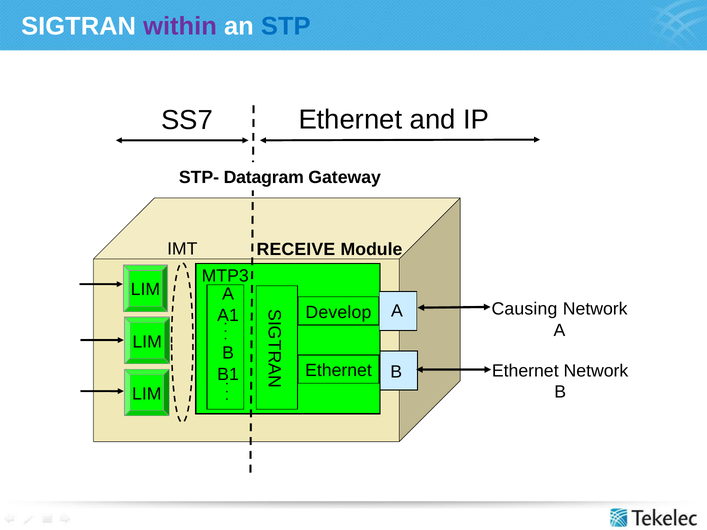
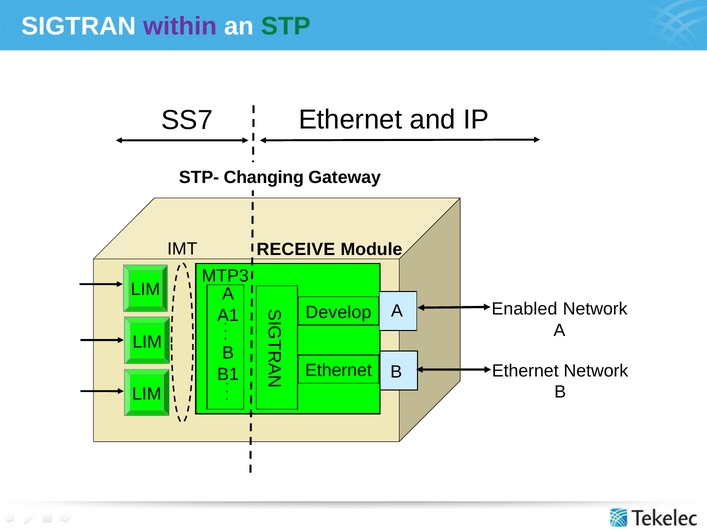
STP colour: blue -> green (286, 26)
Datagram: Datagram -> Changing (264, 178)
Causing: Causing -> Enabled (524, 309)
